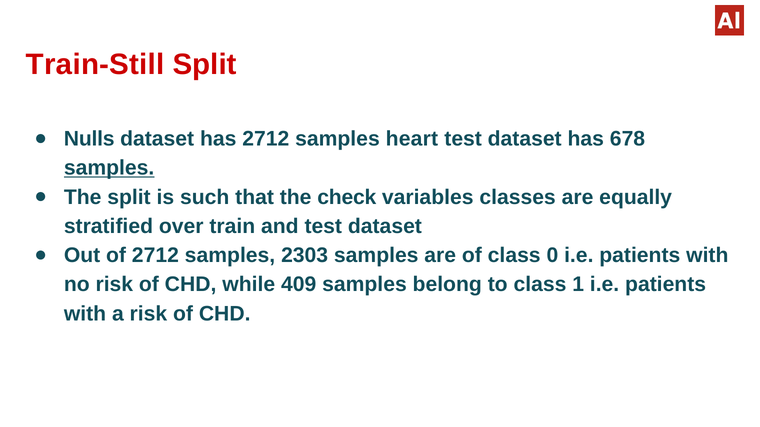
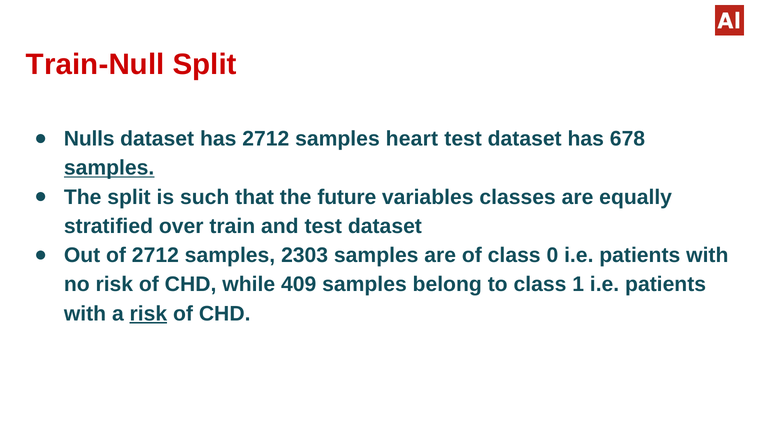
Train-Still: Train-Still -> Train-Null (95, 64)
check: check -> future (347, 197)
risk underline: none -> present (148, 314)
